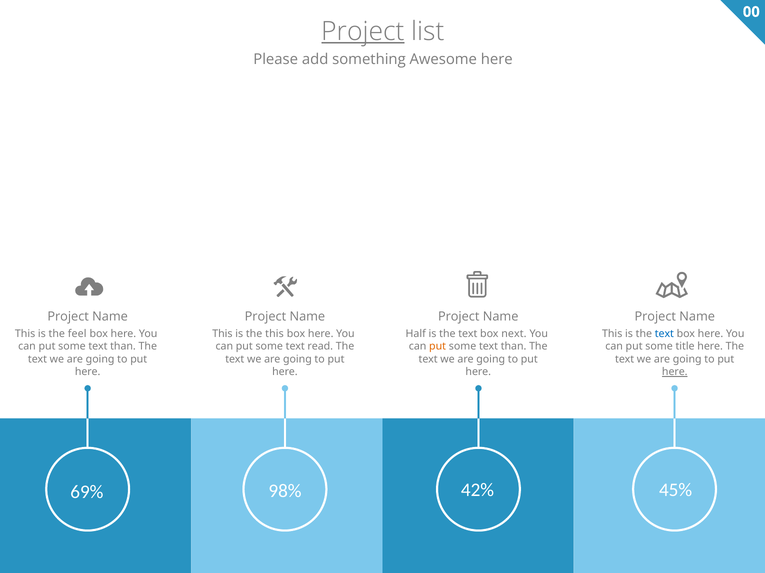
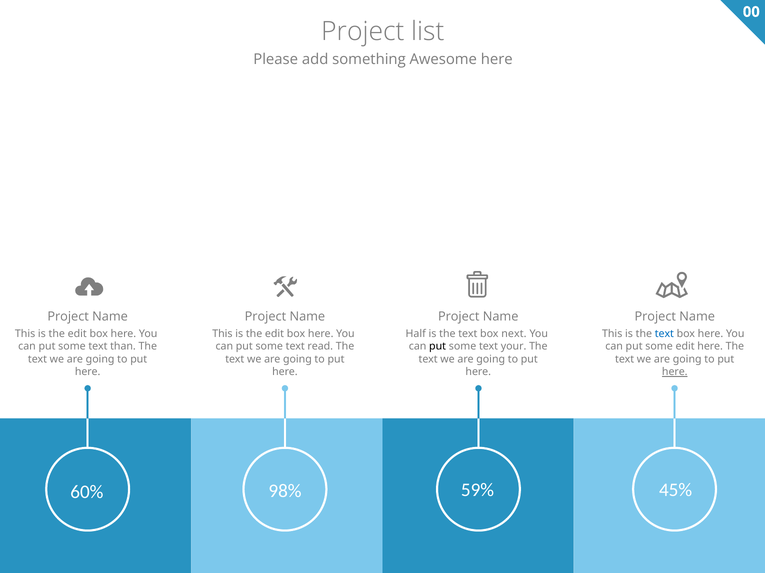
Project underline: present -> none (363, 31)
feel: feel -> edit (77, 334)
this: this -> edit (275, 334)
put colour: orange -> black (438, 347)
than: than -> your (514, 347)
some title: title -> edit (685, 347)
69%: 69% -> 60% (87, 492)
42%: 42% -> 59% (477, 491)
